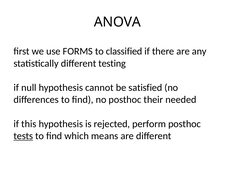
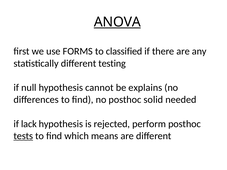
ANOVA underline: none -> present (117, 22)
satisfied: satisfied -> explains (145, 88)
their: their -> solid (153, 100)
this: this -> lack (29, 124)
